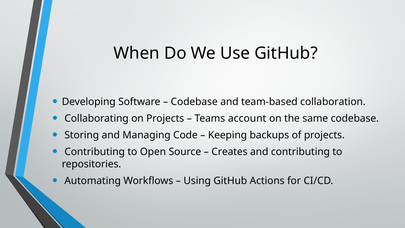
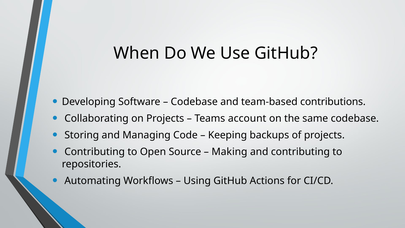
collaboration: collaboration -> contributions (333, 102)
Creates: Creates -> Making (229, 152)
